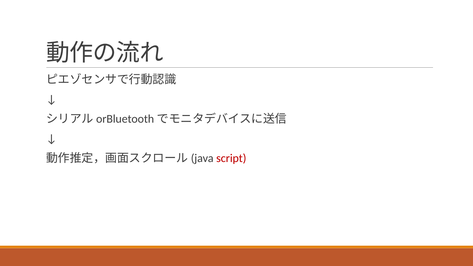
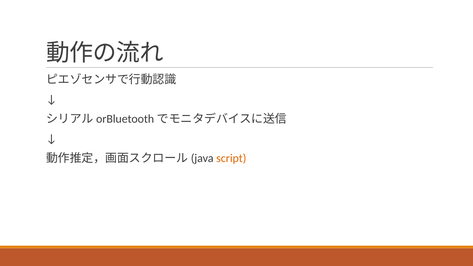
script colour: red -> orange (231, 158)
